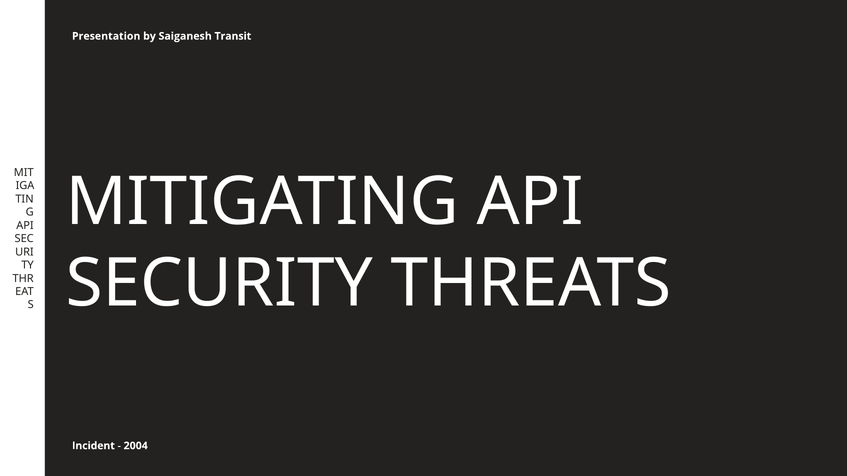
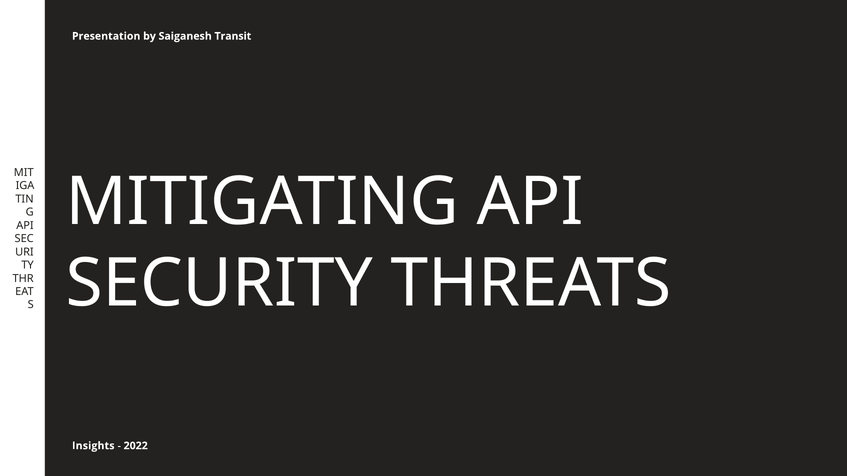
Incident: Incident -> Insights (93, 446)
2004: 2004 -> 2022 (136, 446)
